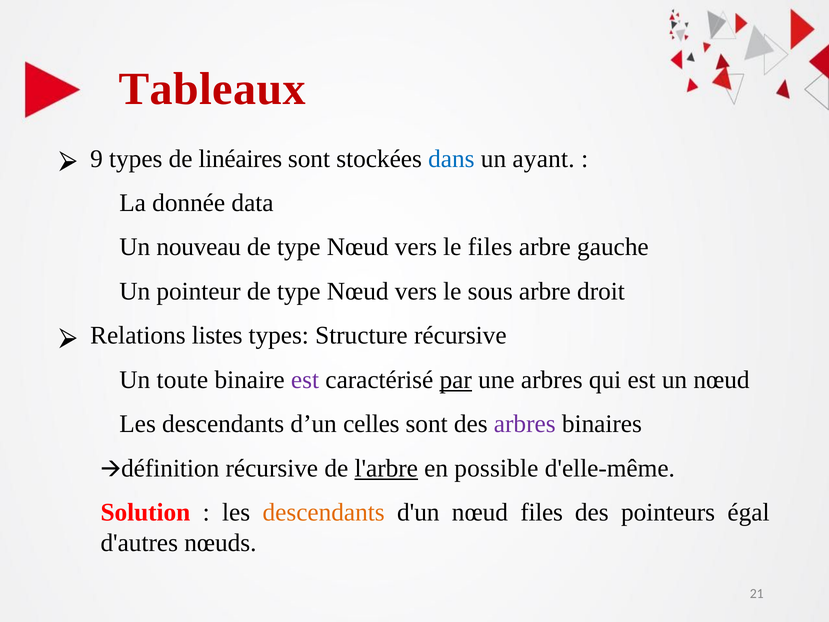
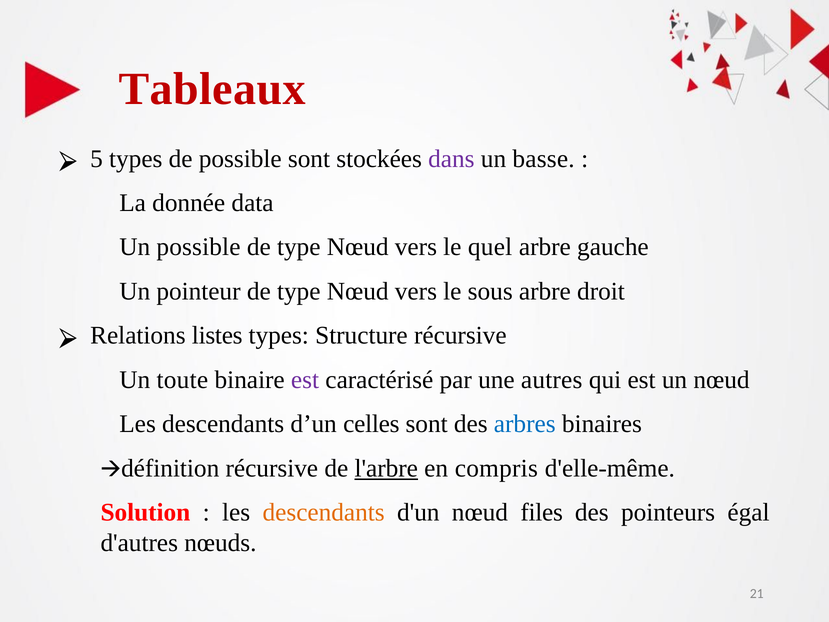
9: 9 -> 5 (97, 159)
de linéaires: linéaires -> possible (240, 159)
dans colour: blue -> purple (451, 159)
ayant: ayant -> basse (544, 159)
nouveau: nouveau -> possible (198, 247)
le files: files -> quel (490, 247)
par underline: present -> none (456, 380)
une arbres: arbres -> autres (552, 380)
arbres colour: purple -> blue (525, 424)
possible: possible -> compris (496, 468)
